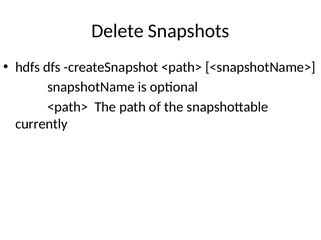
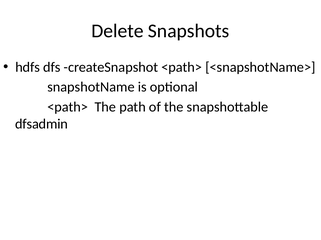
currently: currently -> dfsadmin (41, 124)
